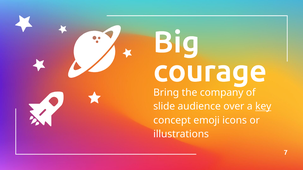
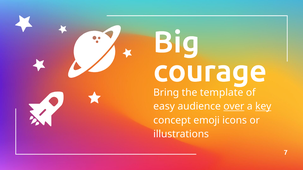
company: company -> template (222, 93)
slide: slide -> easy (164, 107)
over underline: none -> present (234, 107)
